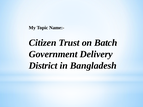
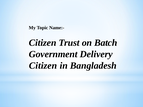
District: District -> Citizen (43, 66)
